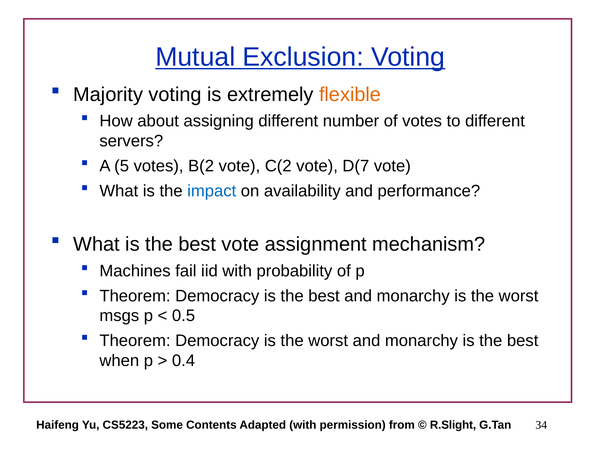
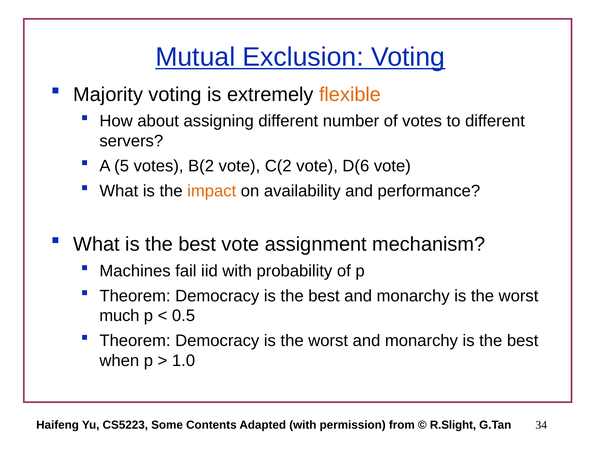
D(7: D(7 -> D(6 (356, 166)
impact colour: blue -> orange (212, 191)
msgs: msgs -> much (119, 315)
0.4: 0.4 -> 1.0 (184, 360)
